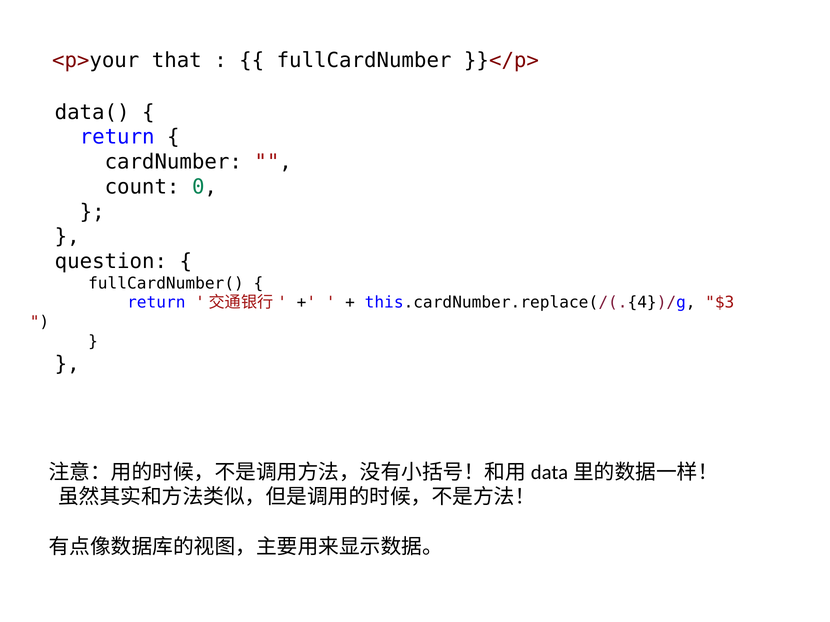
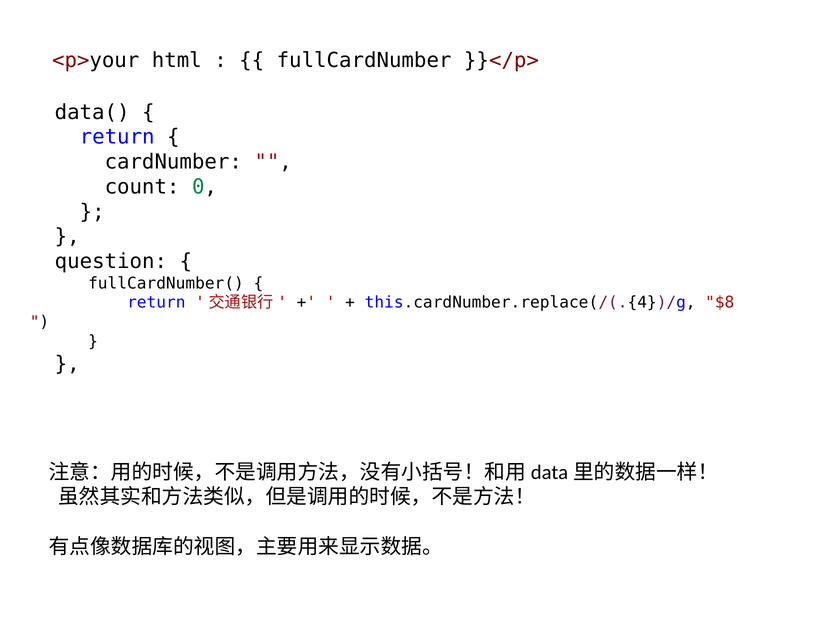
that: that -> html (177, 61)
$3: $3 -> $8 (720, 303)
